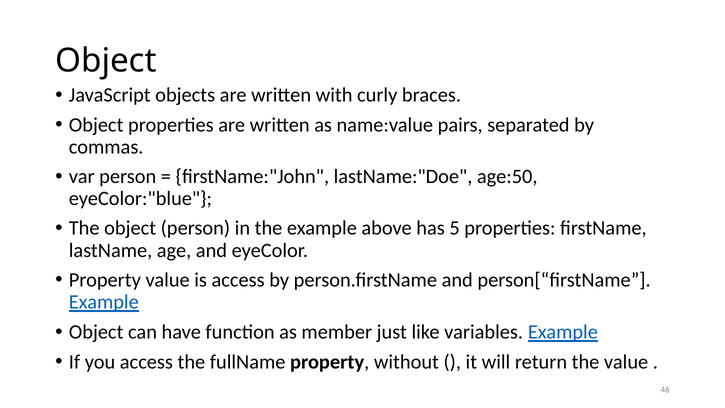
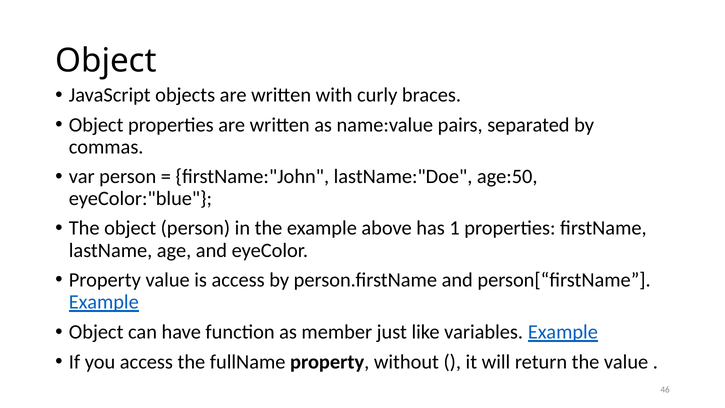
5: 5 -> 1 (455, 228)
